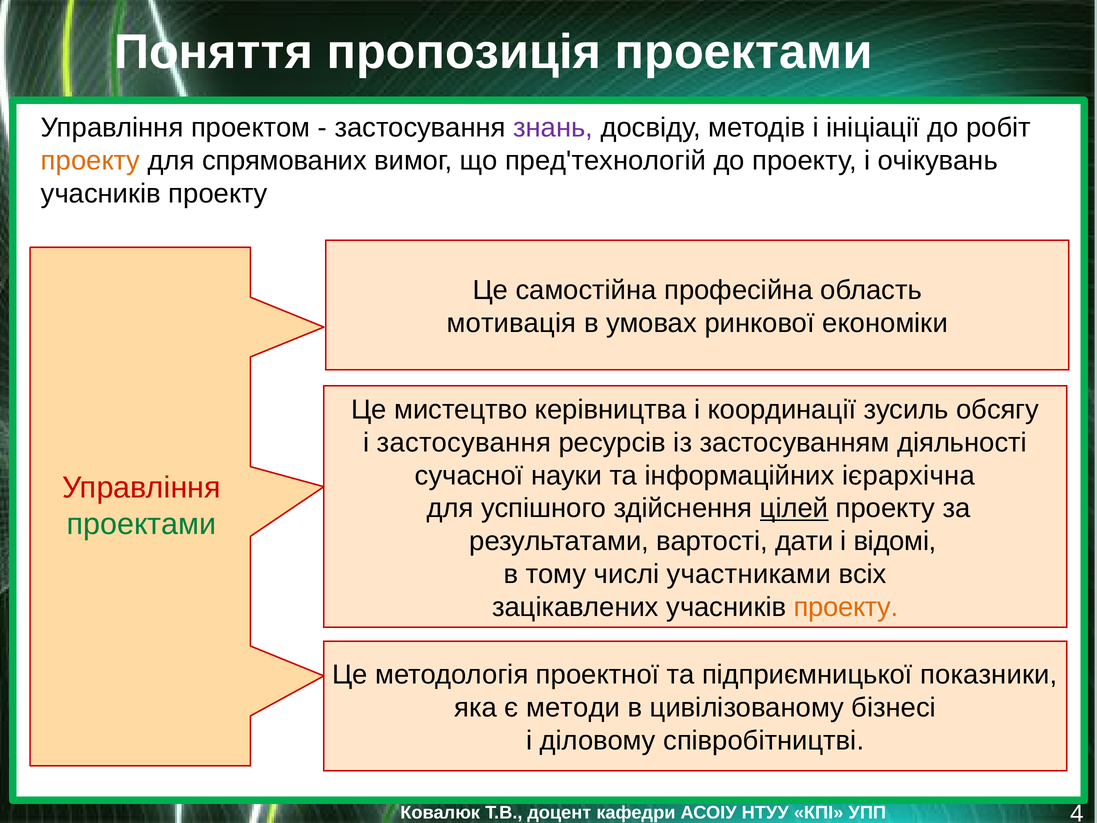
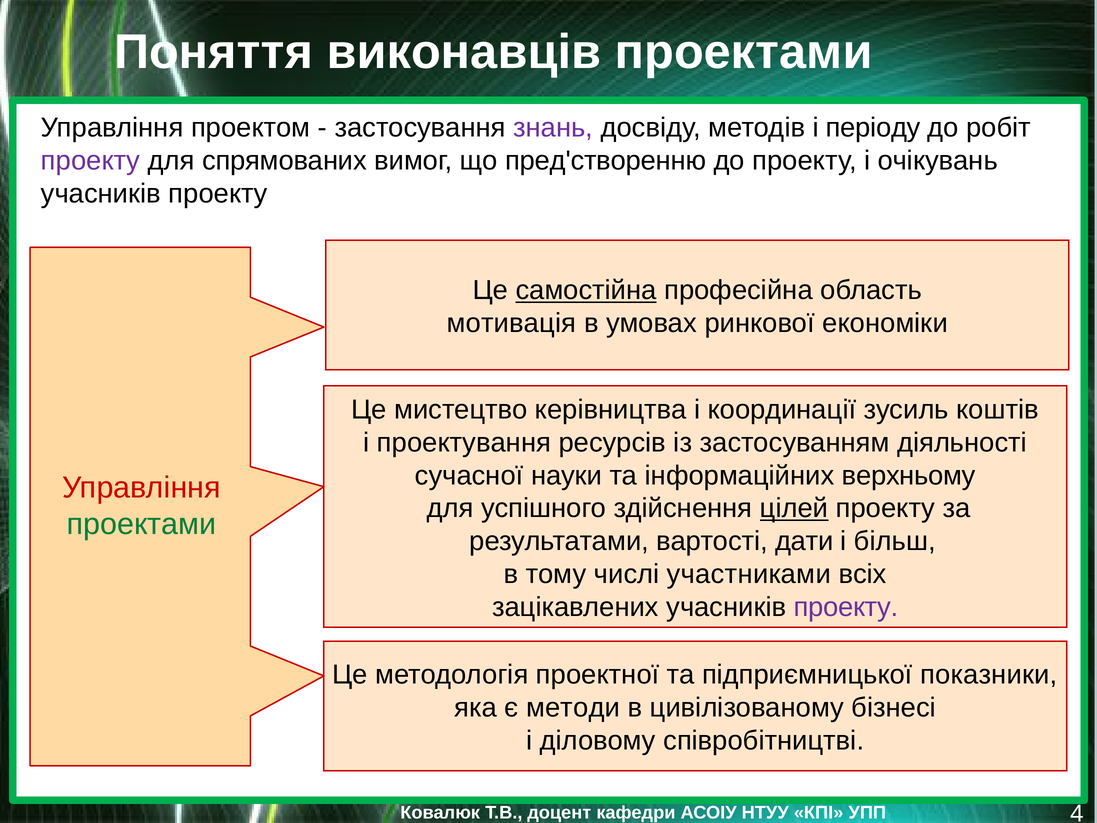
пропозиція: пропозиція -> виконавців (464, 52)
ініціації: ініціації -> періоду (873, 128)
проекту colour: orange -> purple (91, 161)
пред'технологій: пред'технологій -> пред'створенню (606, 161)
самостійна underline: none -> present (586, 290)
обсягу: обсягу -> коштів (998, 410)
і застосування: застосування -> проектування (464, 442)
ієрархічна: ієрархічна -> верхньому (909, 475)
відомі: відомі -> більш (895, 541)
проекту colour: orange -> purple (846, 607)
